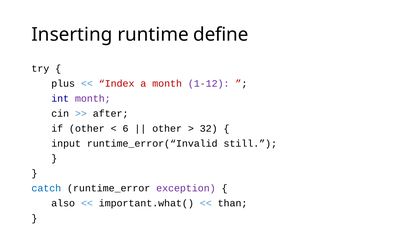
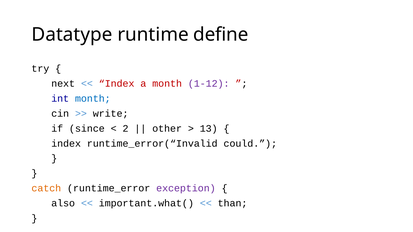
Inserting: Inserting -> Datatype (72, 35)
plus: plus -> next (63, 84)
month colour: purple -> blue (93, 99)
after: after -> write (111, 114)
if other: other -> since (87, 129)
6: 6 -> 2 (126, 129)
32: 32 -> 13 (209, 129)
input: input -> index (66, 144)
still: still -> could (250, 144)
catch colour: blue -> orange (46, 189)
